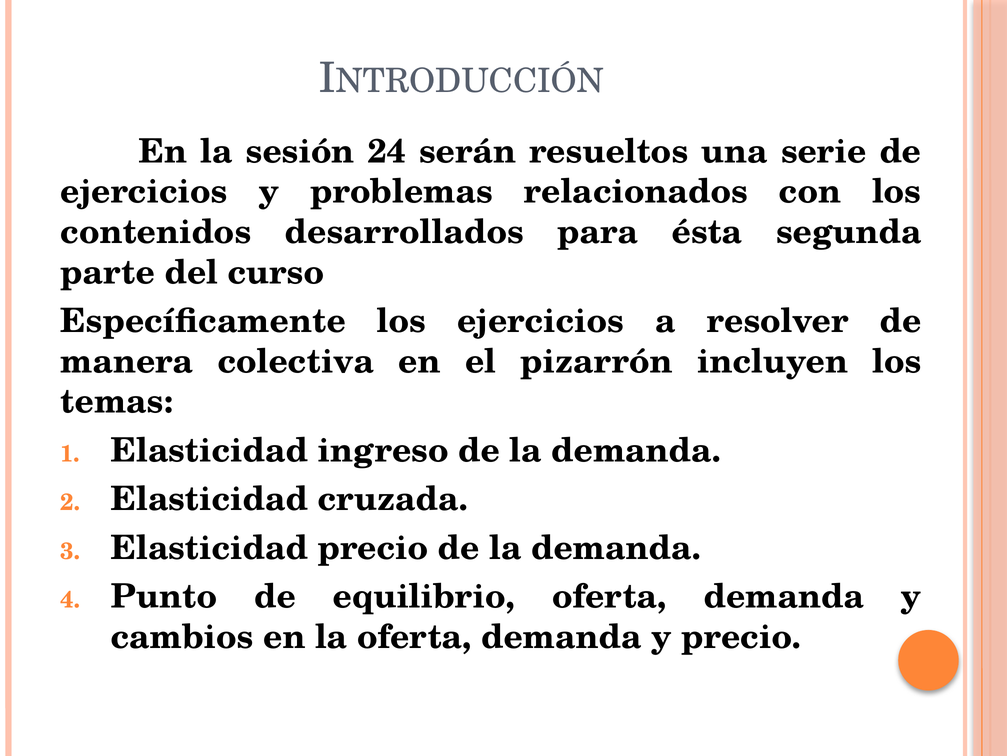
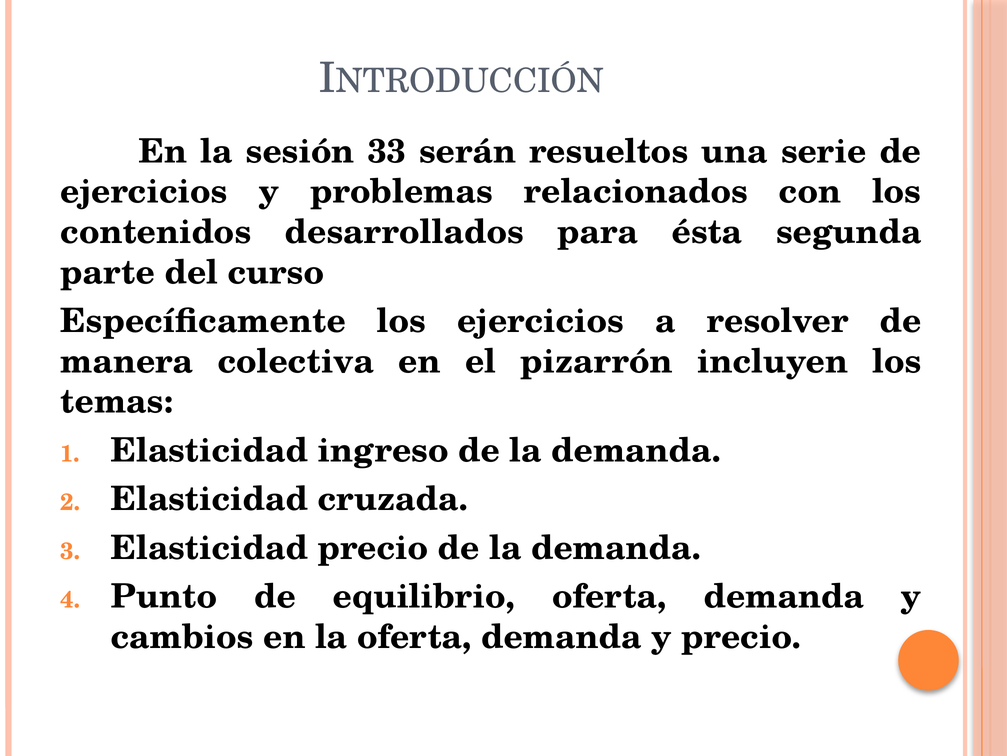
24: 24 -> 33 (387, 151)
